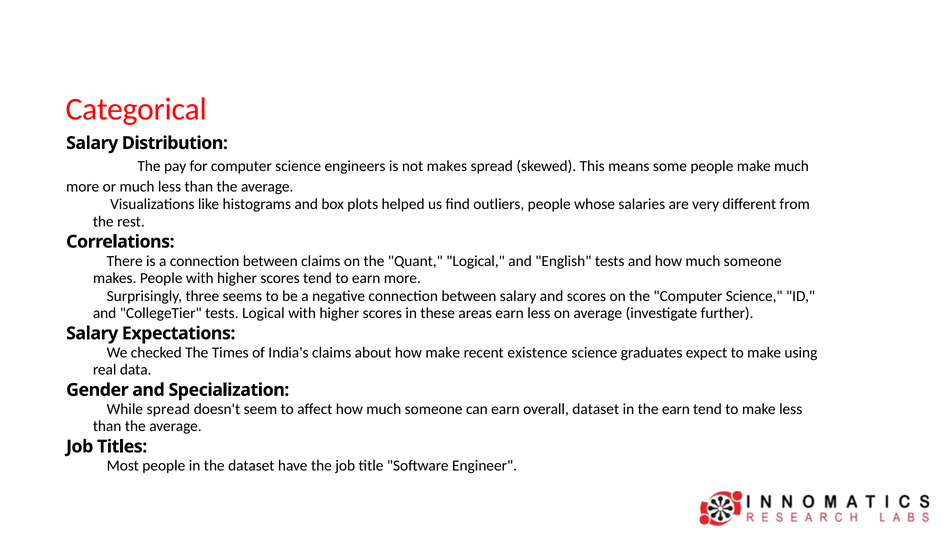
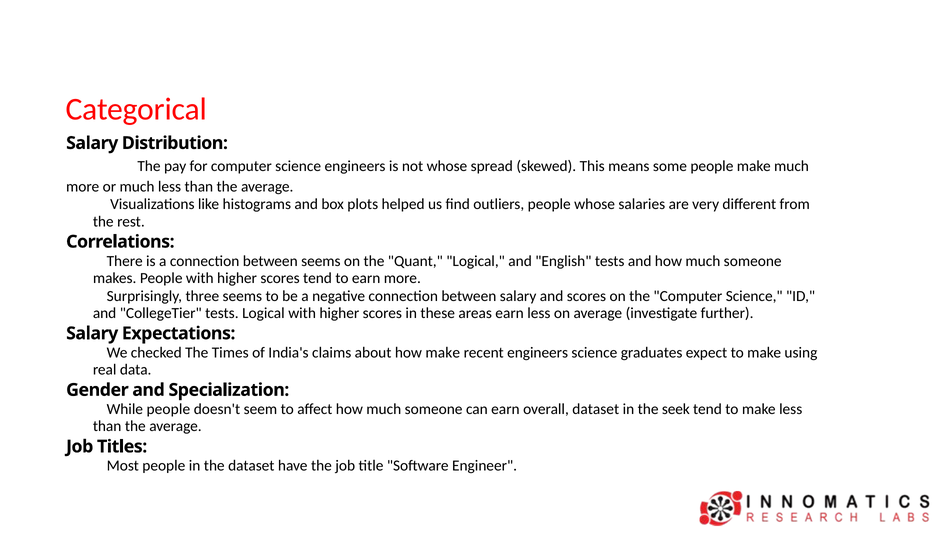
not makes: makes -> whose (447, 166)
between claims: claims -> seems (321, 261)
recent existence: existence -> engineers (538, 352)
While spread: spread -> people (168, 409)
the earn: earn -> seek (676, 409)
